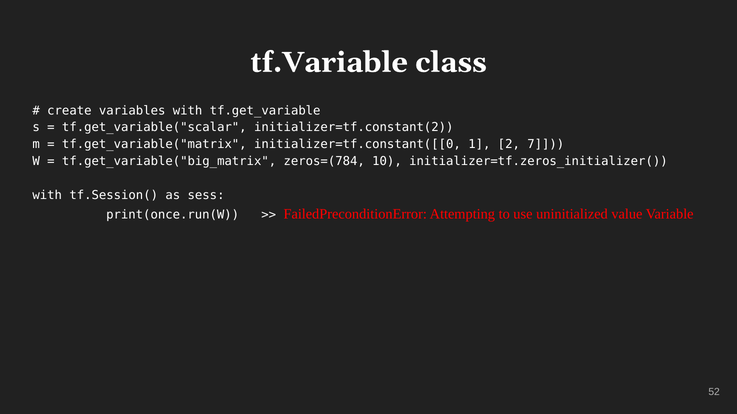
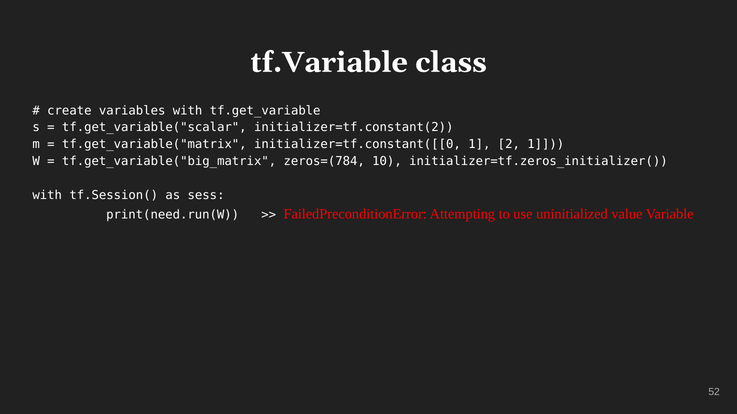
2 7: 7 -> 1 (546, 145)
print(once.run(W: print(once.run(W -> print(need.run(W (173, 215)
